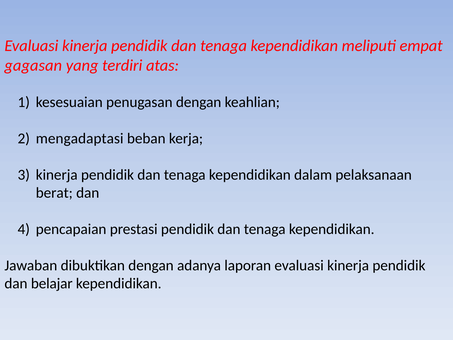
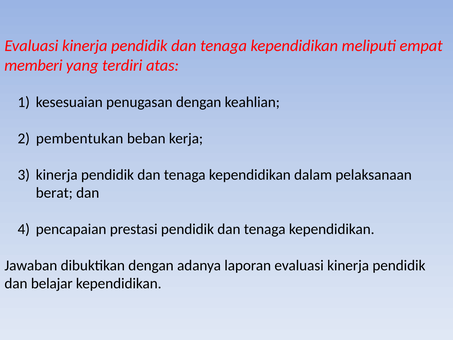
gagasan: gagasan -> memberi (33, 65)
mengadaptasi: mengadaptasi -> pembentukan (80, 138)
